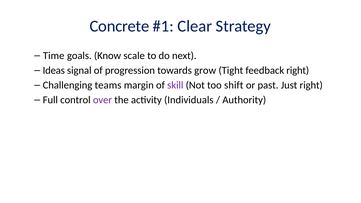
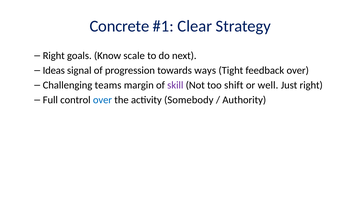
Time: Time -> Right (54, 56)
grow: grow -> ways (205, 71)
feedback right: right -> over (298, 71)
past: past -> well (268, 85)
over colour: purple -> blue (102, 100)
Individuals: Individuals -> Somebody (189, 100)
